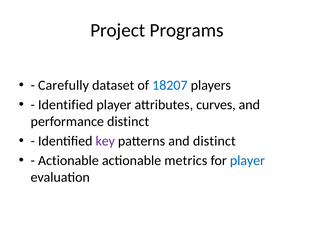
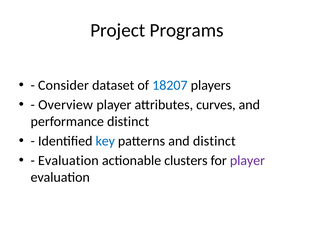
Carefully: Carefully -> Consider (63, 85)
Identified: Identified -> Overview (66, 105)
key colour: purple -> blue (105, 141)
Actionable: Actionable -> Evaluation (68, 161)
metrics: metrics -> clusters (186, 161)
player colour: blue -> purple (247, 161)
